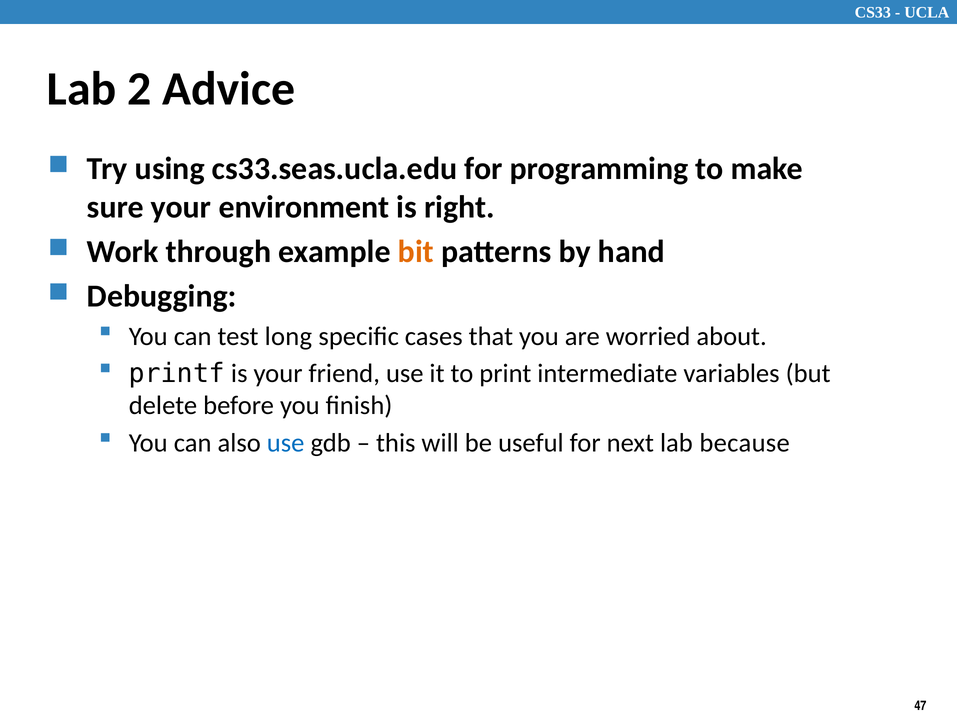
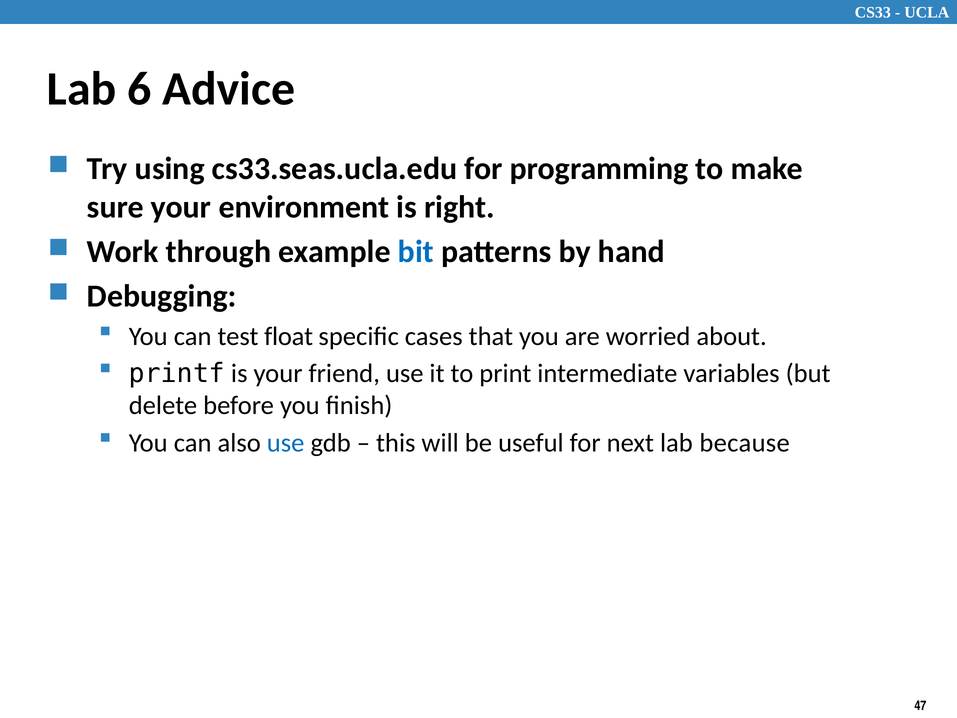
2: 2 -> 6 (139, 89)
bit colour: orange -> blue (416, 252)
long: long -> float (289, 336)
